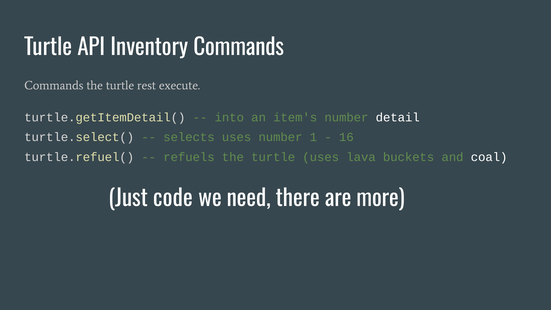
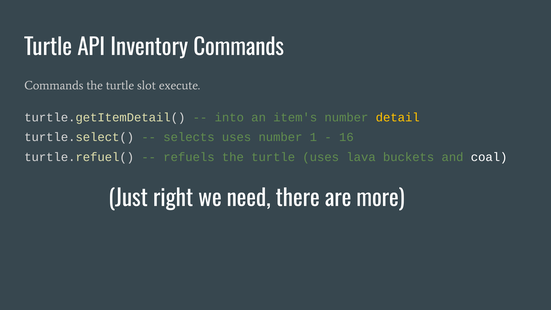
rest: rest -> slot (146, 85)
detail colour: white -> yellow (398, 117)
code: code -> right (173, 199)
